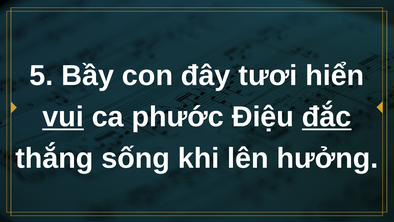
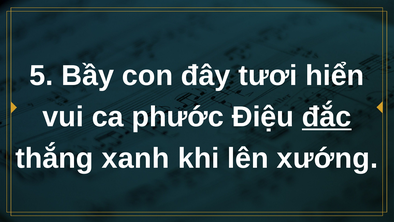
vui underline: present -> none (63, 117)
sống: sống -> xanh (135, 158)
hưởng: hưởng -> xướng (327, 158)
